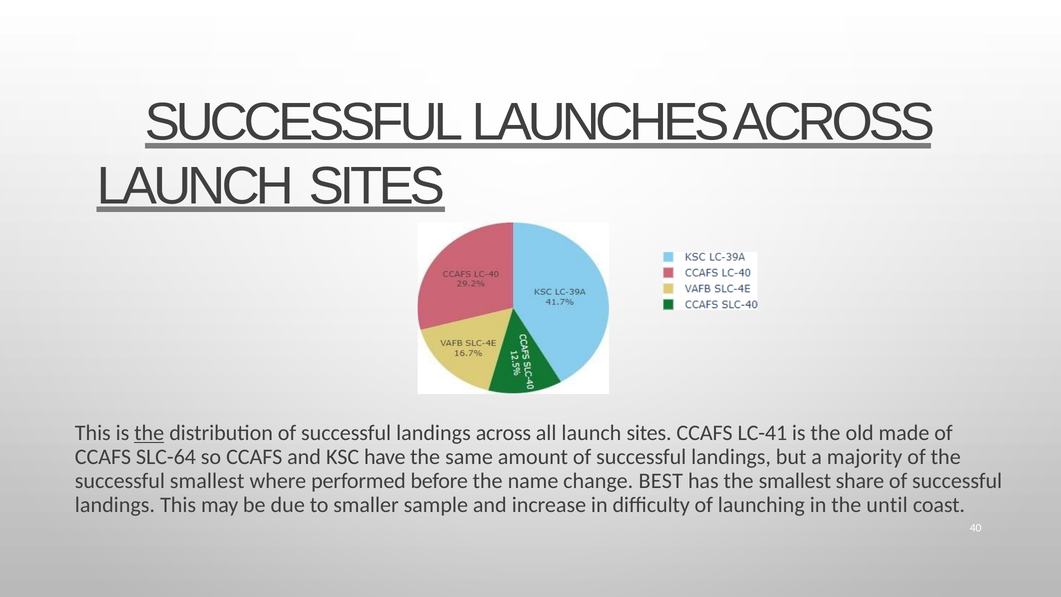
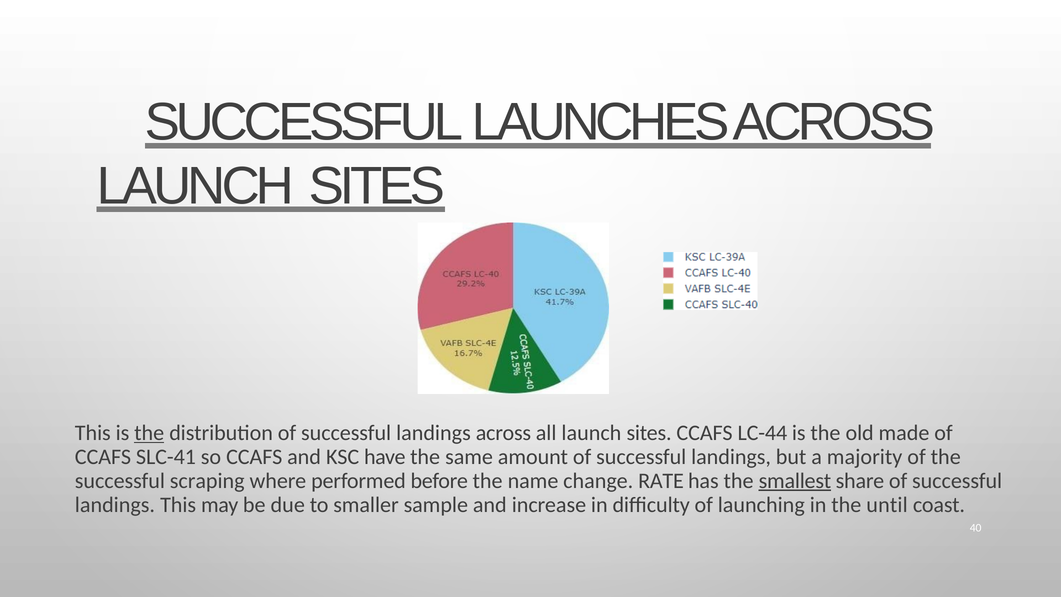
LC-41: LC-41 -> LC-44 (762, 433)
SLC-64: SLC-64 -> SLC-41 (166, 457)
successful smallest: smallest -> scraping (207, 481)
BEST: BEST -> RATE (661, 481)
smallest underline: none -> present (795, 481)
